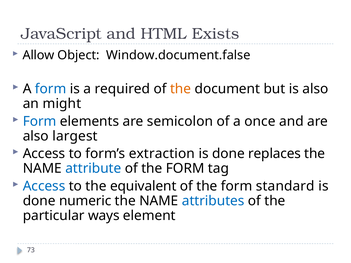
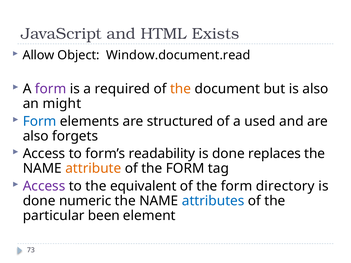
Window.document.false: Window.document.false -> Window.document.read (178, 55)
form colour: blue -> purple (51, 89)
semicolon: semicolon -> structured (180, 121)
once: once -> used (260, 121)
largest: largest -> forgets (75, 136)
extraction: extraction -> readability (162, 154)
attribute colour: blue -> orange (93, 169)
Access colour: blue -> purple (44, 186)
standard: standard -> directory (285, 186)
ways: ways -> been (104, 216)
